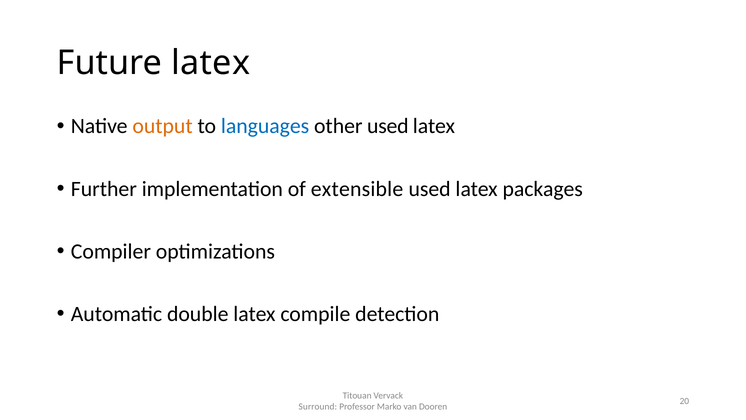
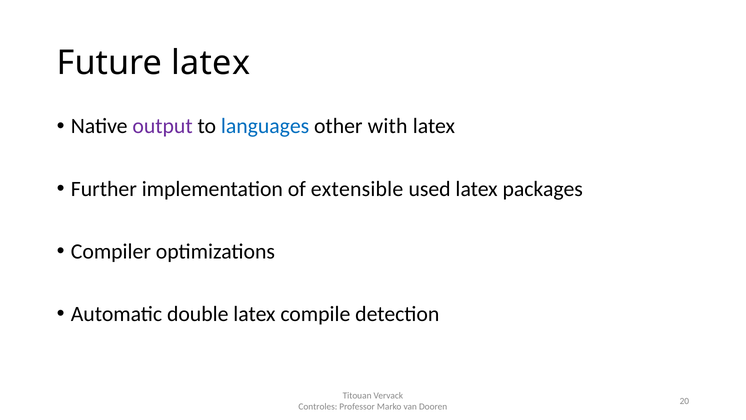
output colour: orange -> purple (163, 126)
other used: used -> with (388, 126)
Surround: Surround -> Controles (318, 406)
